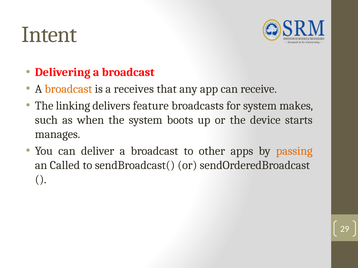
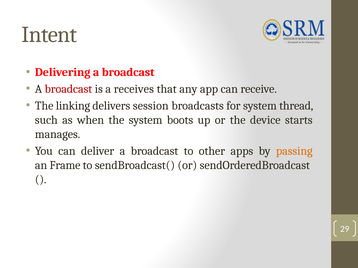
broadcast colour: orange -> red (68, 89)
feature: feature -> session (151, 106)
makes: makes -> thread (296, 106)
Called: Called -> Frame (65, 166)
